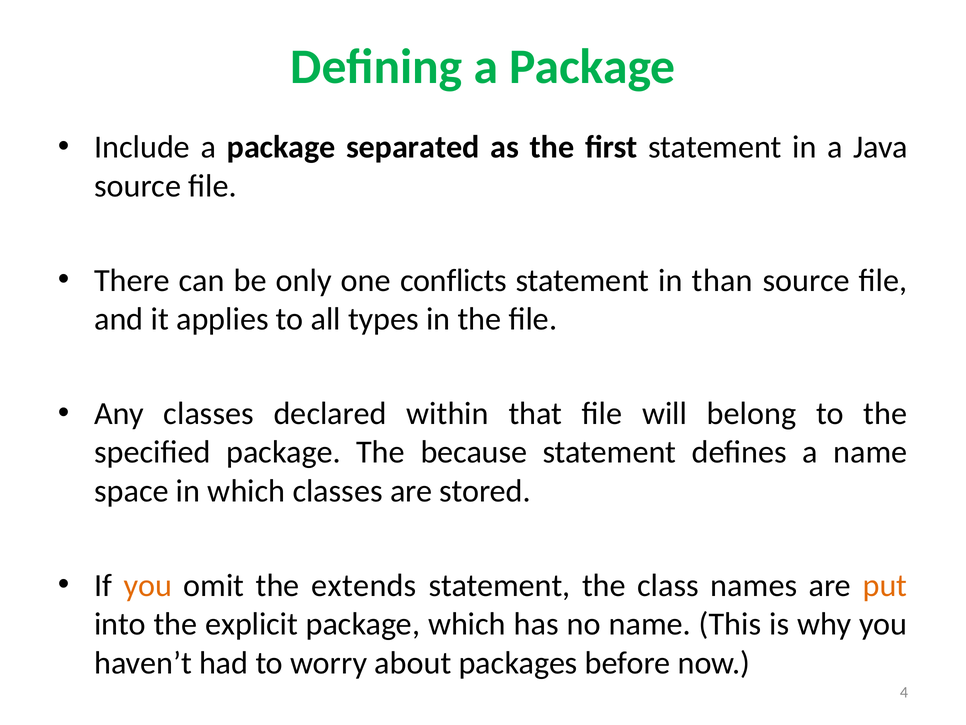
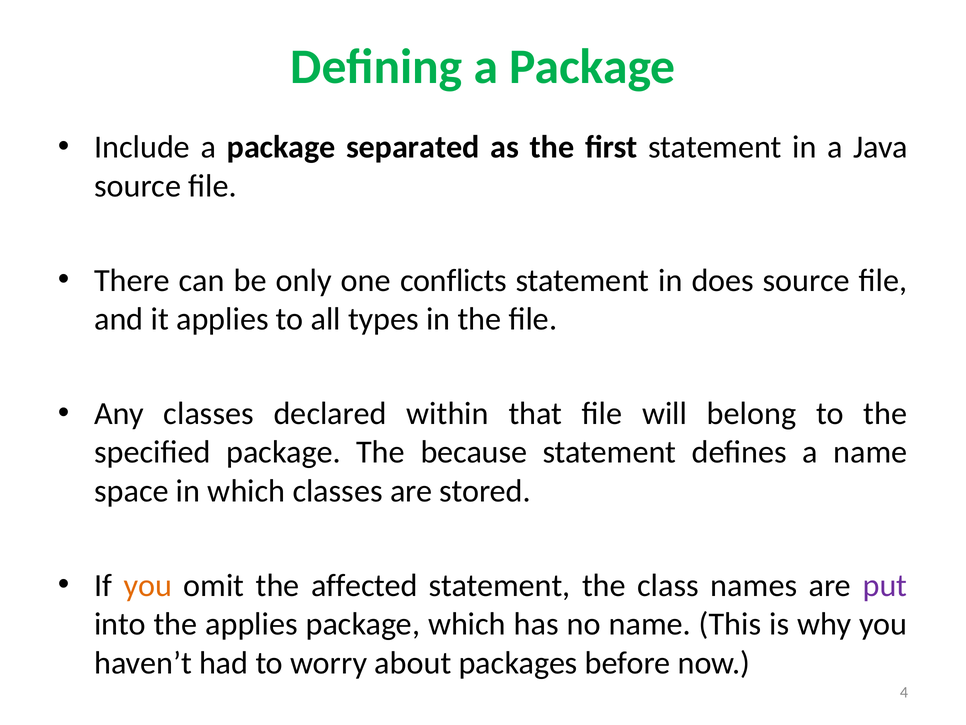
than: than -> does (723, 280)
extends: extends -> affected (364, 585)
put colour: orange -> purple (885, 585)
the explicit: explicit -> applies (252, 624)
